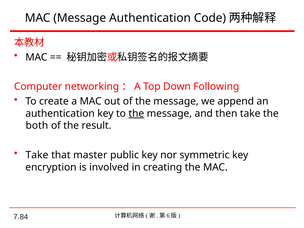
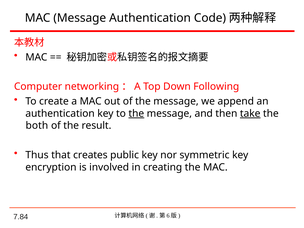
take underline: none -> present (250, 113)
Take: Take -> Thus (37, 155)
master: master -> creates (90, 155)
